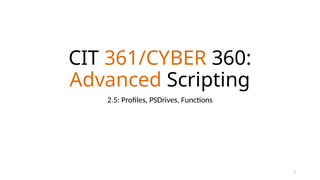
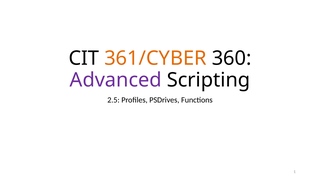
Advanced colour: orange -> purple (116, 80)
